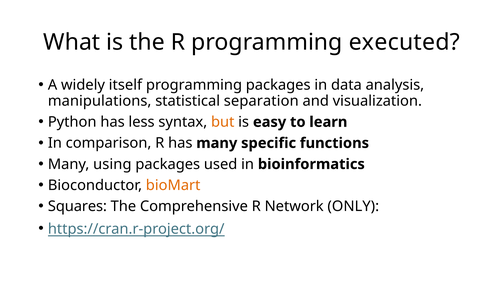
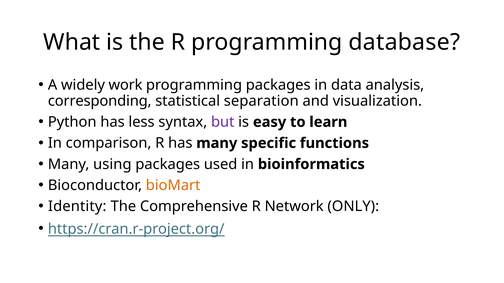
executed: executed -> database (404, 42)
itself: itself -> work (126, 85)
manipulations: manipulations -> corresponding (100, 101)
but colour: orange -> purple (223, 122)
Squares: Squares -> Identity (77, 207)
